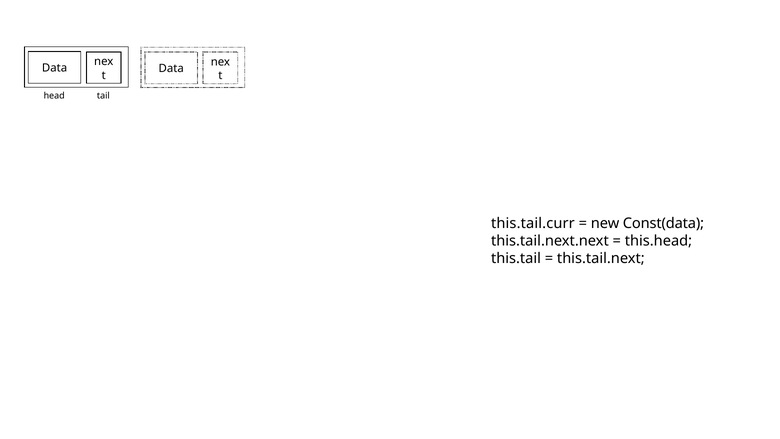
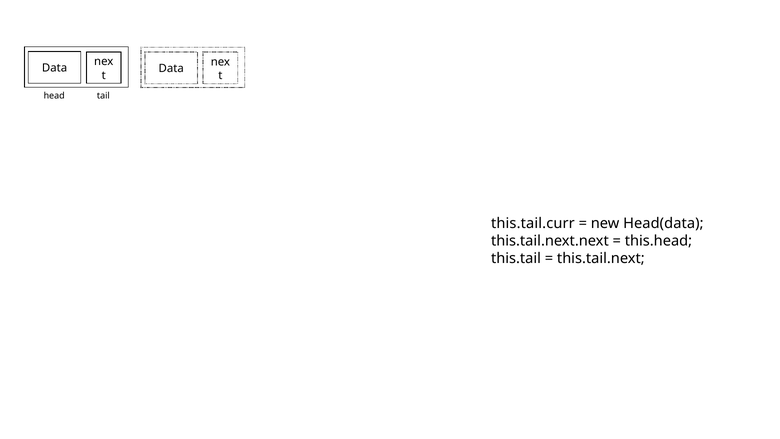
Const(data: Const(data -> Head(data (663, 223)
